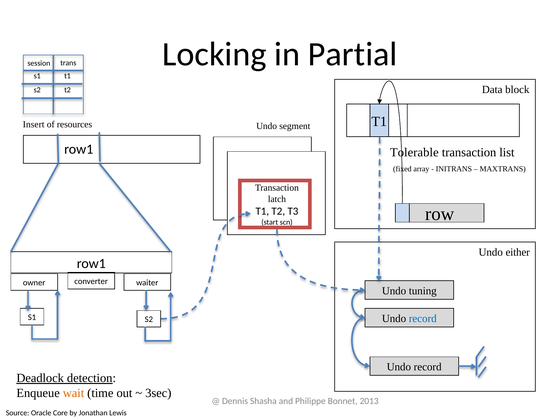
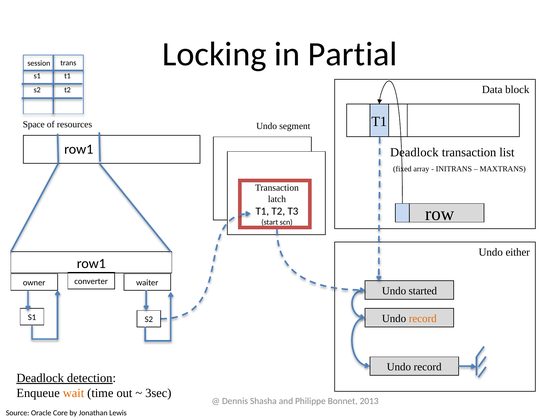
Insert: Insert -> Space (34, 124)
Tolerable: Tolerable -> Deadlock (414, 153)
tuning: tuning -> started (423, 291)
record colour: blue -> orange (423, 318)
